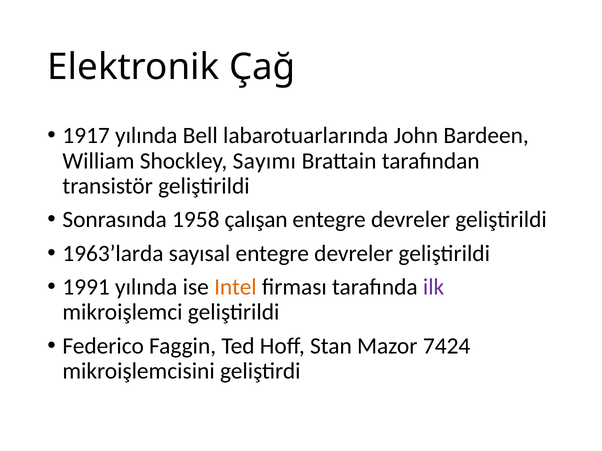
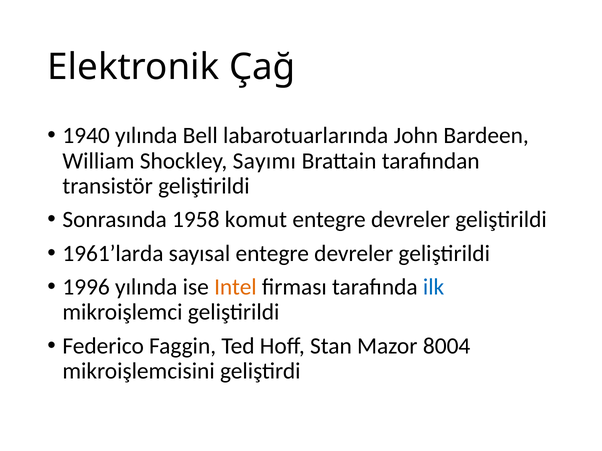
1917: 1917 -> 1940 (86, 136)
çalışan: çalışan -> komut (256, 220)
1963’larda: 1963’larda -> 1961’larda (113, 254)
1991: 1991 -> 1996 (86, 287)
ilk colour: purple -> blue (434, 287)
7424: 7424 -> 8004 (447, 346)
